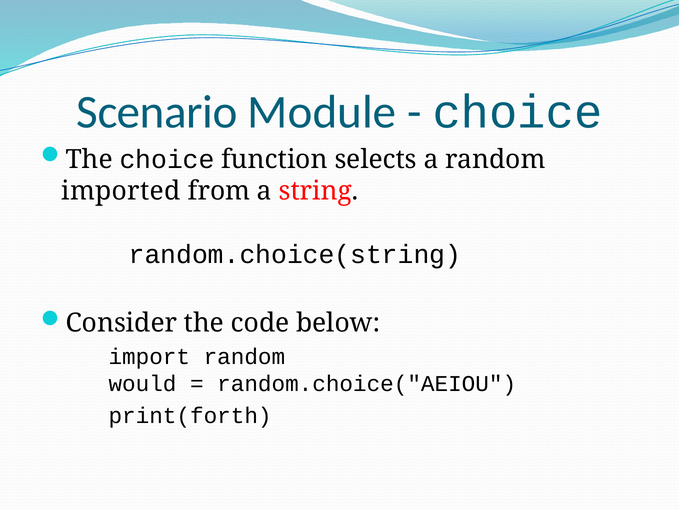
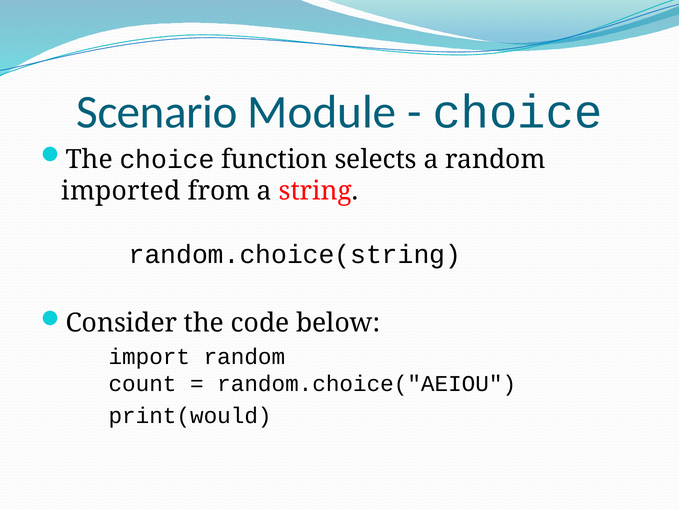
would: would -> count (142, 384)
print(forth: print(forth -> print(would (190, 416)
